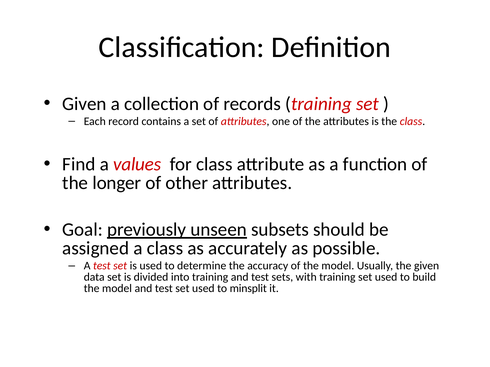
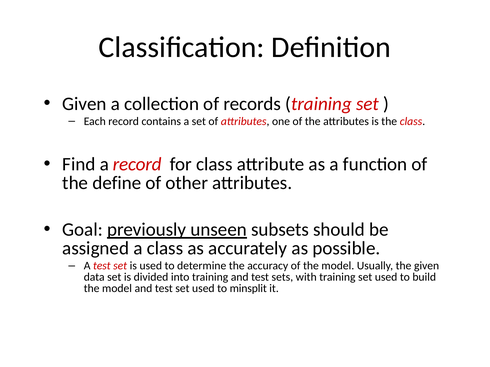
a values: values -> record (137, 165)
longer: longer -> define (117, 183)
